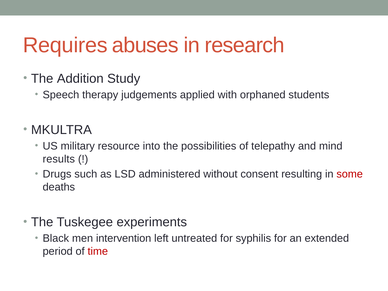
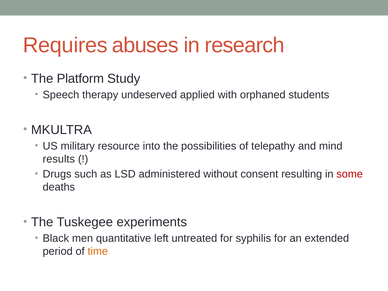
Addition: Addition -> Platform (80, 79)
judgements: judgements -> undeserved (149, 95)
intervention: intervention -> quantitative (124, 238)
time colour: red -> orange (98, 251)
